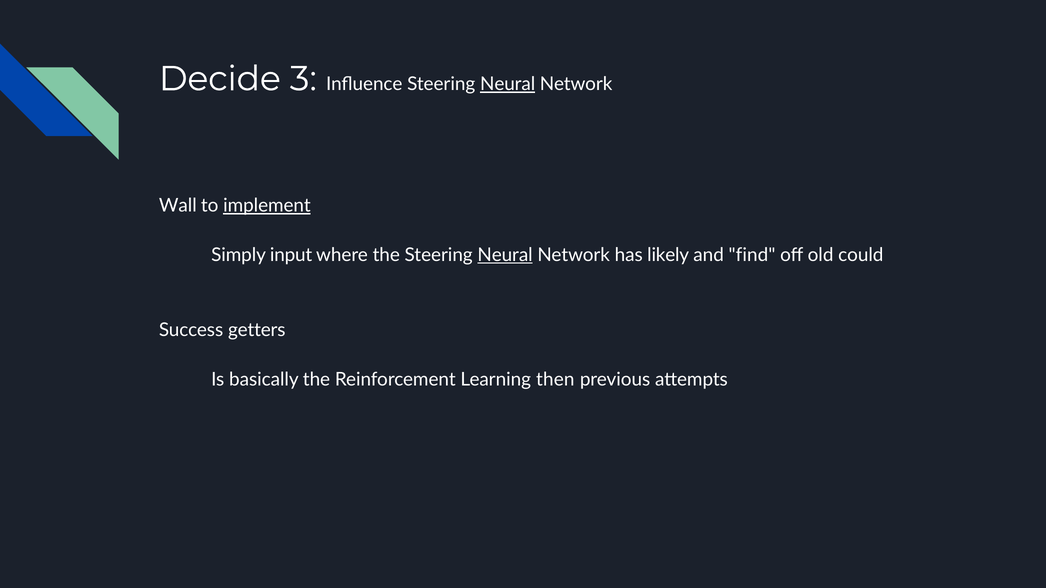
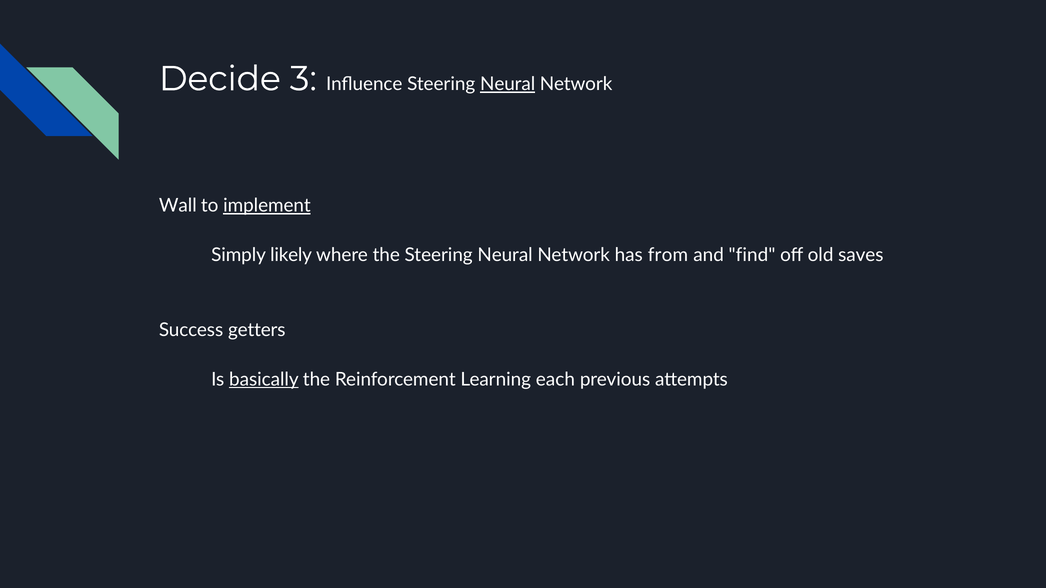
input: input -> likely (291, 255)
Neural underline: present -> none (505, 255)
likely: likely -> from (668, 255)
could: could -> saves (861, 255)
basically underline: none -> present (264, 380)
then: then -> each (555, 380)
